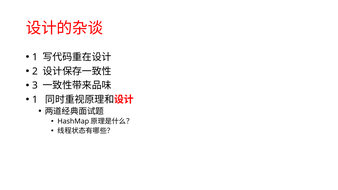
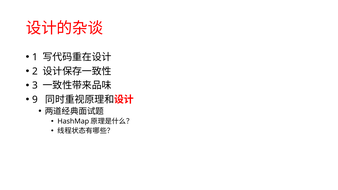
1: 1 -> 9 (35, 100)
